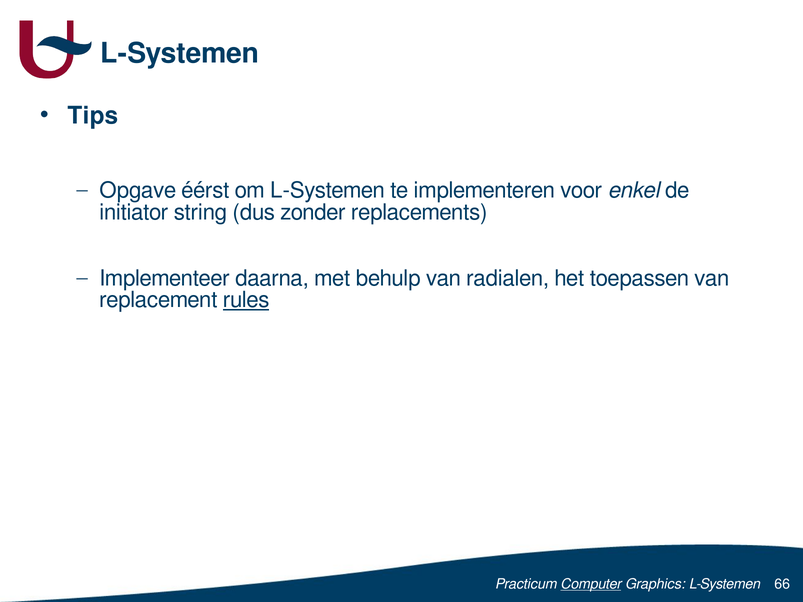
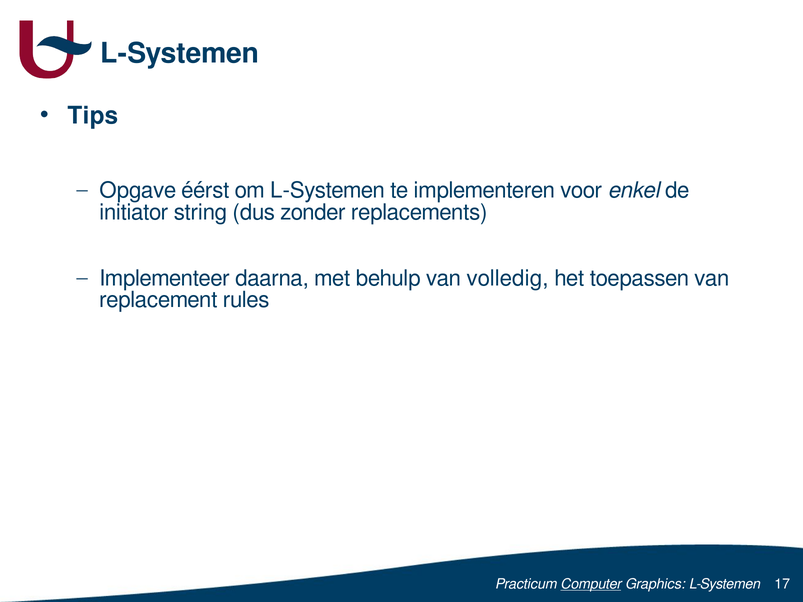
radialen: radialen -> volledig (508, 279)
rules underline: present -> none (246, 300)
66: 66 -> 17 (782, 584)
